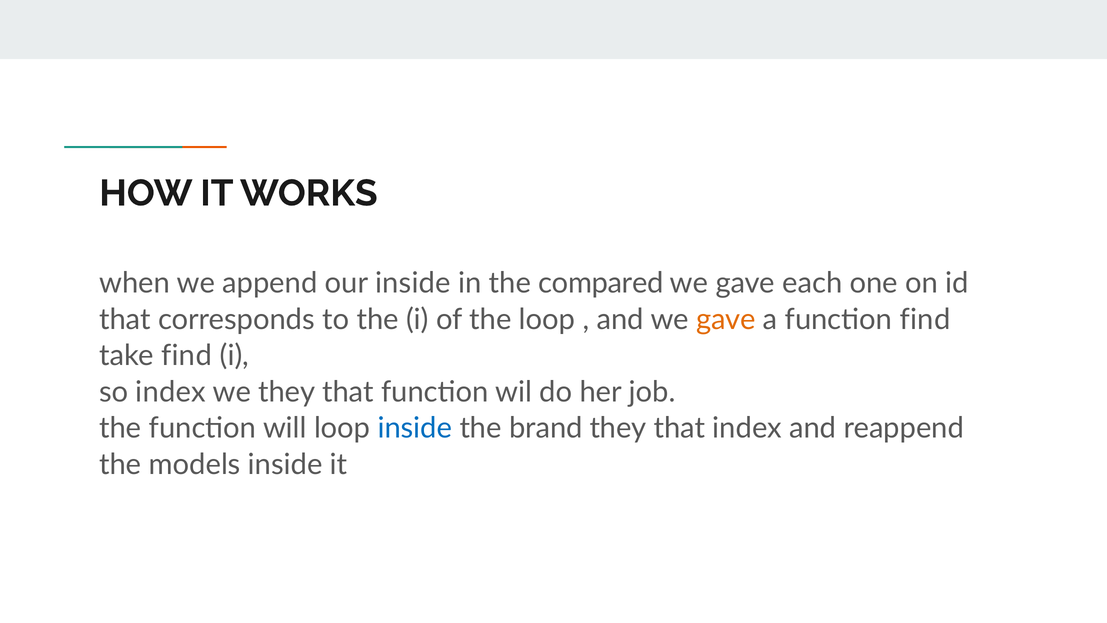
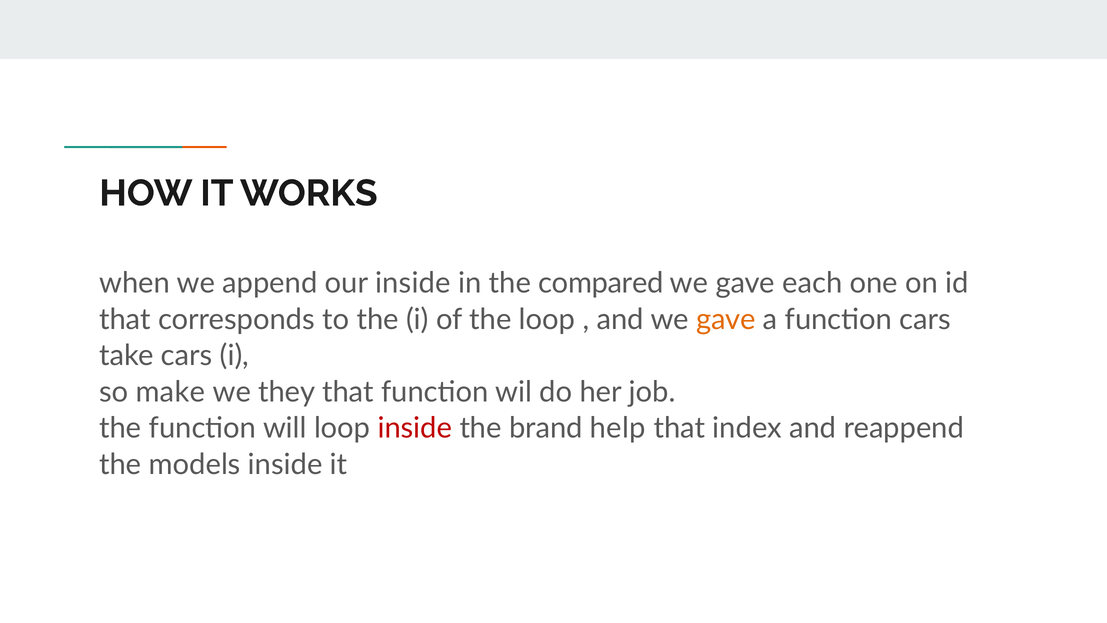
function find: find -> cars (925, 319)
take find: find -> cars (187, 356)
so index: index -> make (171, 392)
inside colour: blue -> red (415, 428)
brand they: they -> help (618, 428)
